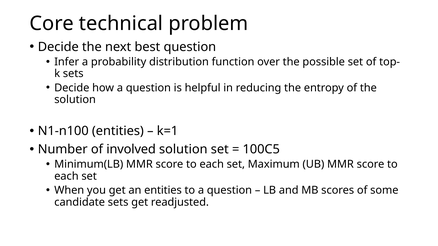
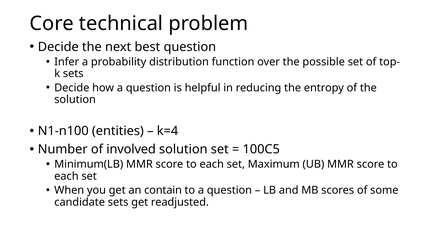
k=1: k=1 -> k=4 (168, 131)
an entities: entities -> contain (163, 191)
